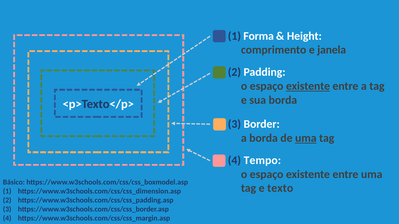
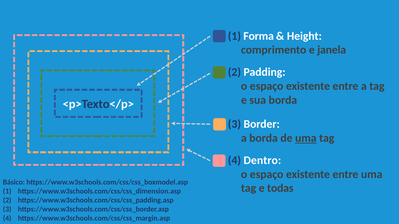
existente underline: present -> none (308, 86)
Tempo: Tempo -> Dentro (262, 161)
texto: texto -> todas (280, 189)
